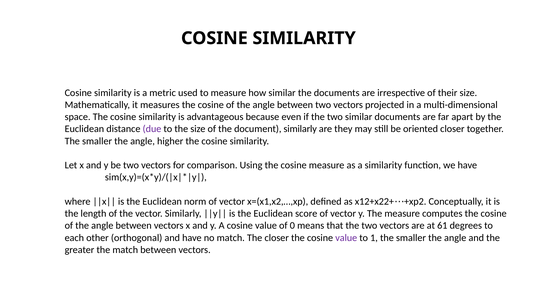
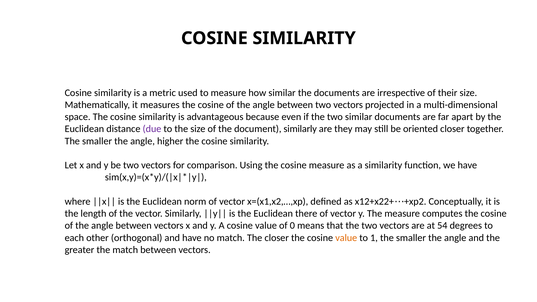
score: score -> there (306, 214)
61: 61 -> 54 (442, 226)
value colour: purple -> orange (346, 238)
